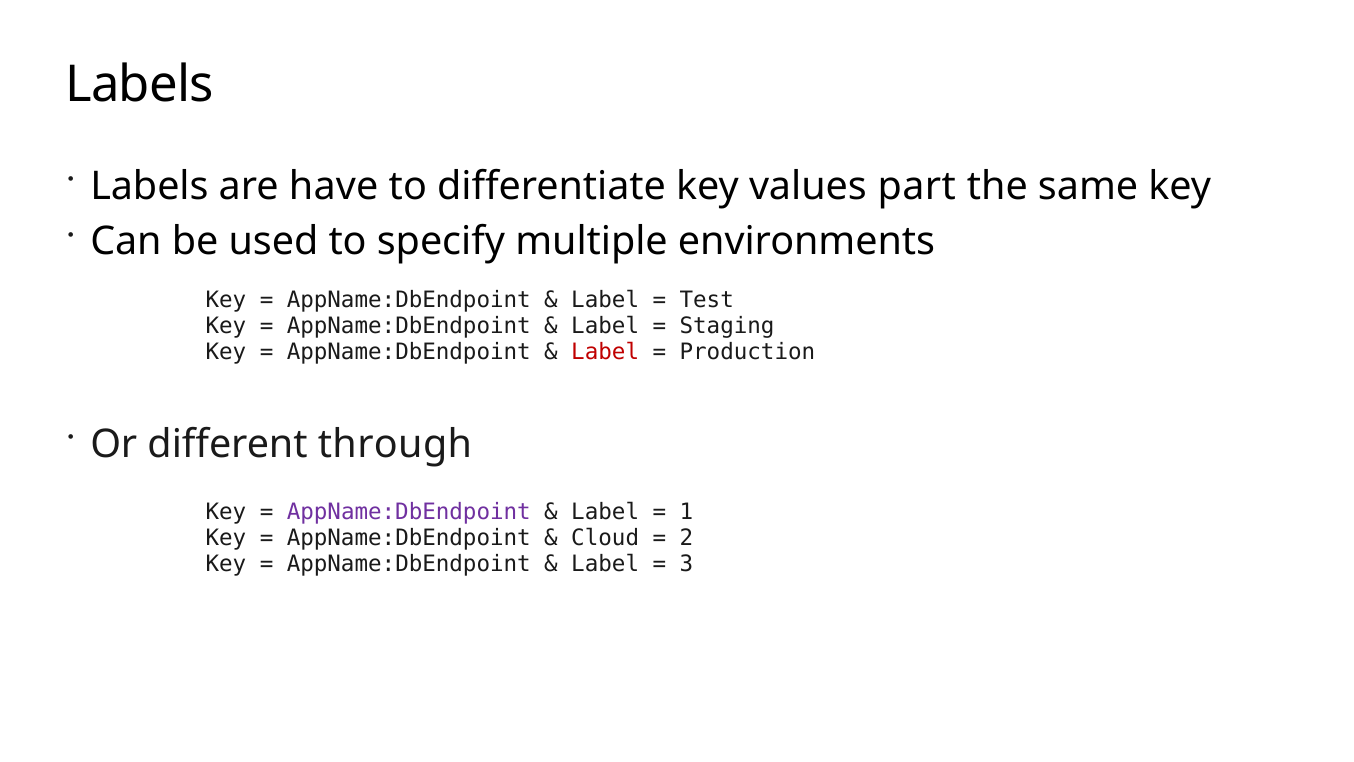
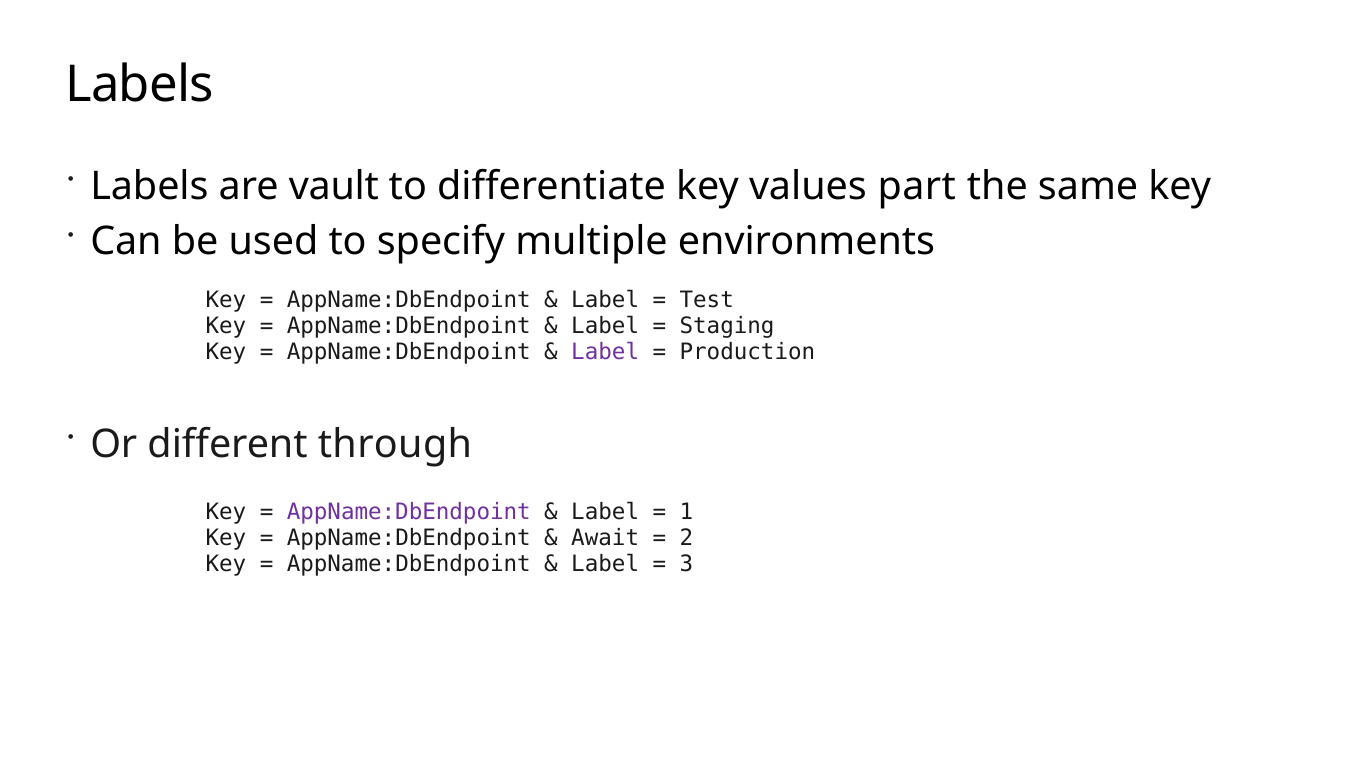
have: have -> vault (334, 186)
Label colour: red -> purple (605, 352)
Cloud: Cloud -> Await (605, 537)
